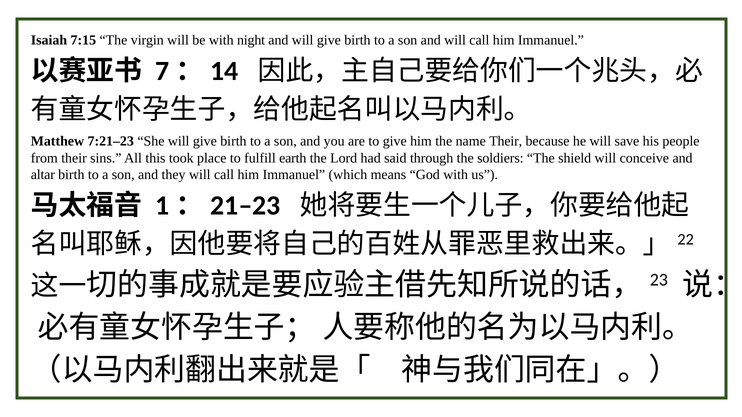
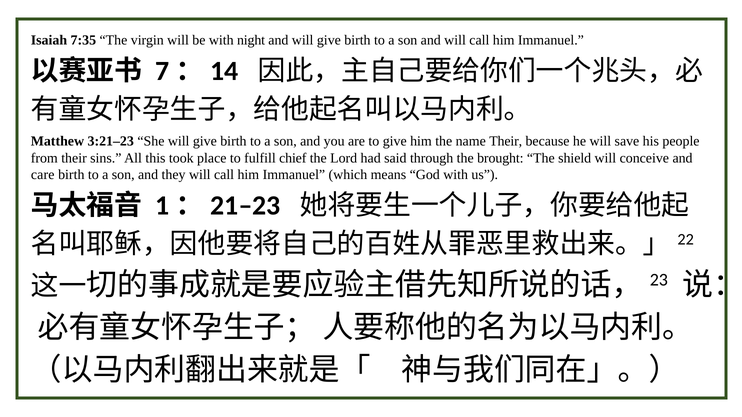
7:15: 7:15 -> 7:35 (83, 40)
7:21–23: 7:21–23 -> 3:21–23 (111, 141)
earth: earth -> chief (293, 158)
soldiers: soldiers -> brought (500, 158)
altar: altar -> care (43, 175)
